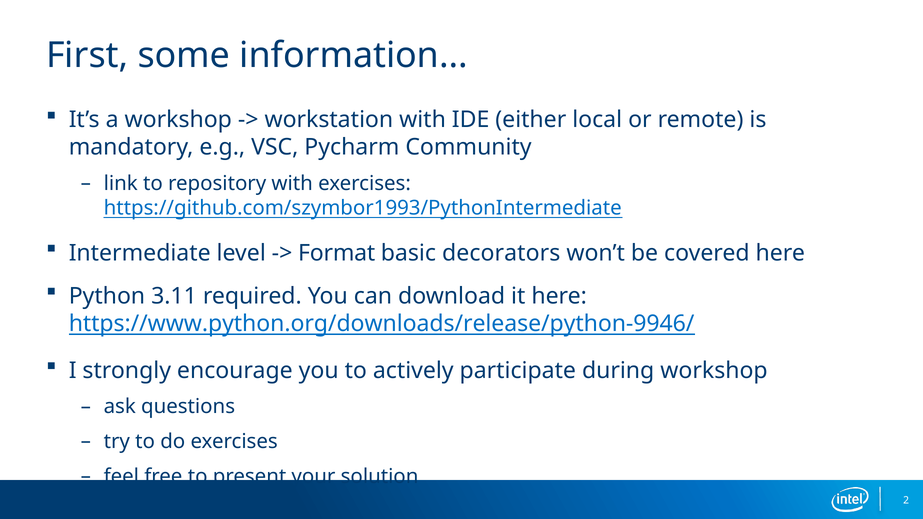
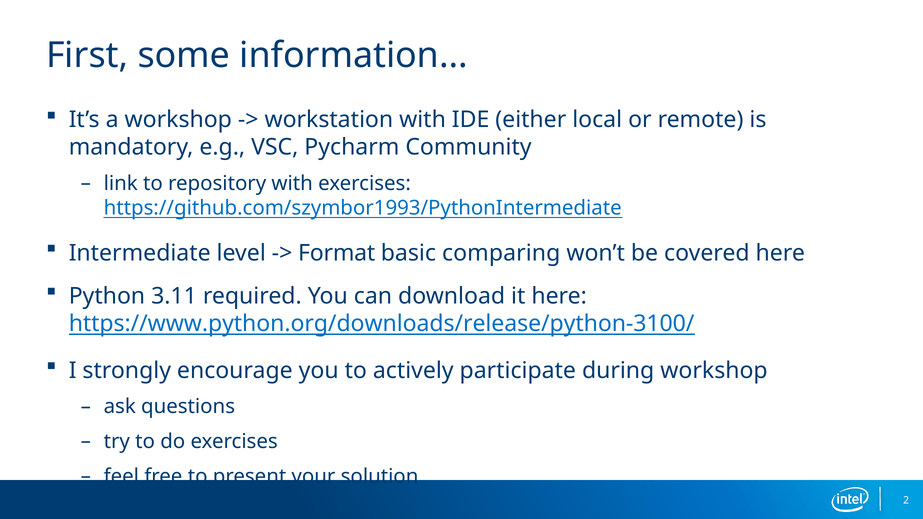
decorators: decorators -> comparing (501, 253)
https://www.python.org/downloads/release/python-9946/: https://www.python.org/downloads/release/python-9946/ -> https://www.python.org/downloads/release/python-3100/ (382, 324)
